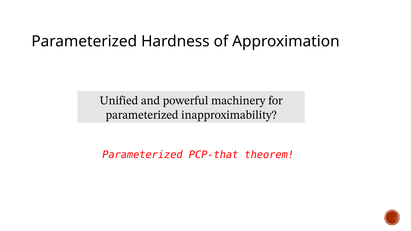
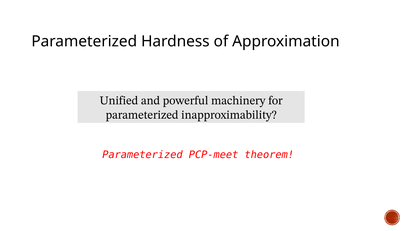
PCP-that: PCP-that -> PCP-meet (214, 155)
